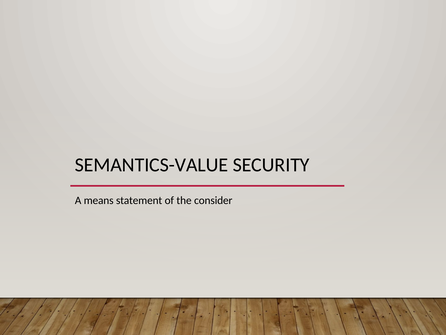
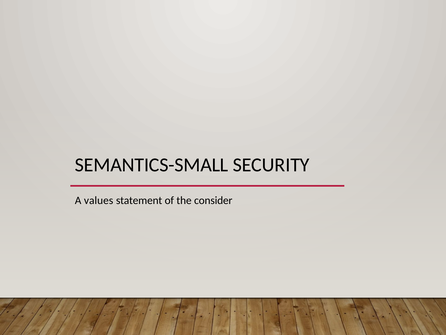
SEMANTICS-VALUE: SEMANTICS-VALUE -> SEMANTICS-SMALL (152, 165)
means: means -> values (99, 200)
